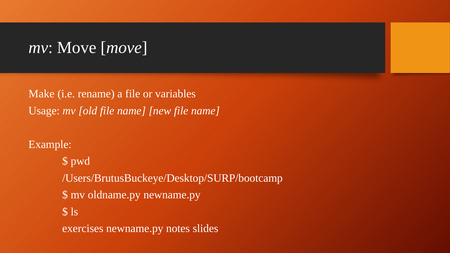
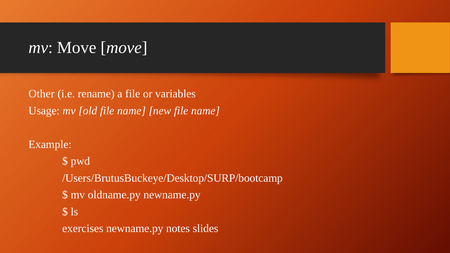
Make: Make -> Other (42, 94)
